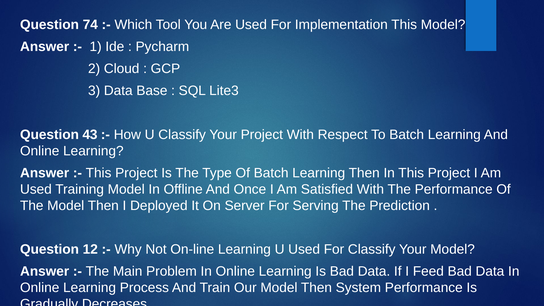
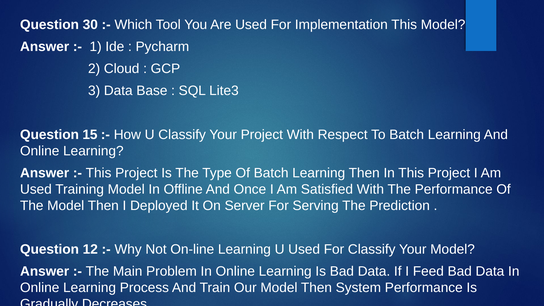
74: 74 -> 30 (90, 25)
43: 43 -> 15 (90, 135)
